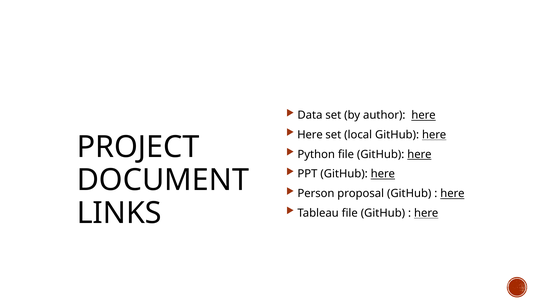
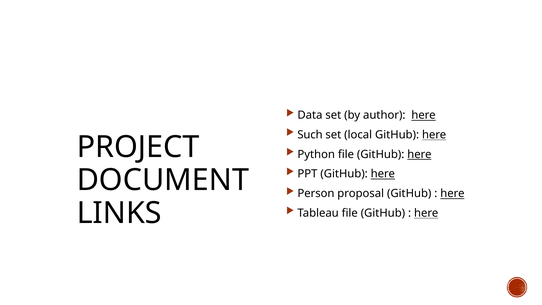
Here: Here -> Such (310, 135)
